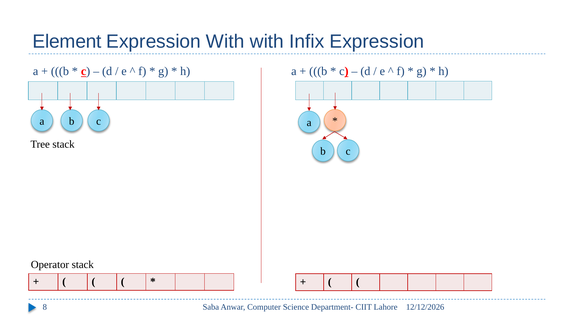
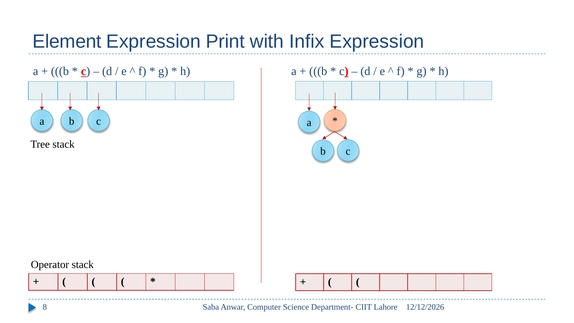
Expression With: With -> Print (225, 42)
